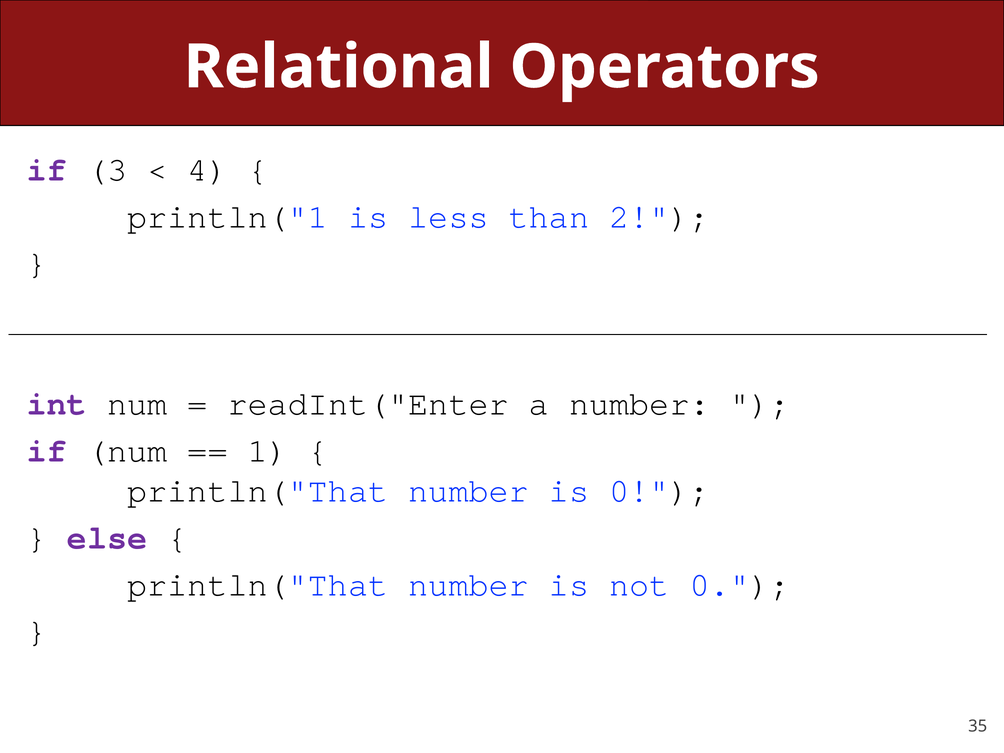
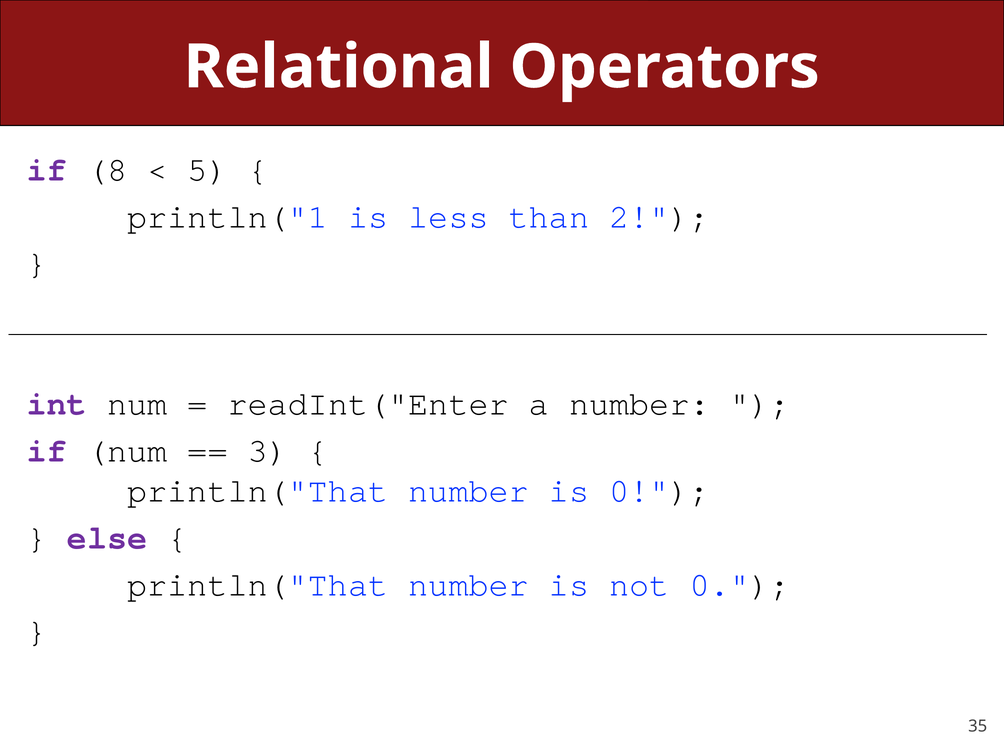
3: 3 -> 8 (107, 170)
4: 4 -> 5 (208, 170)
1: 1 -> 3 (268, 451)
